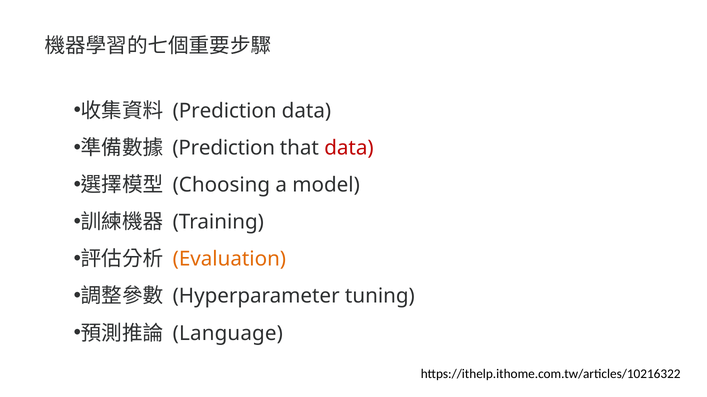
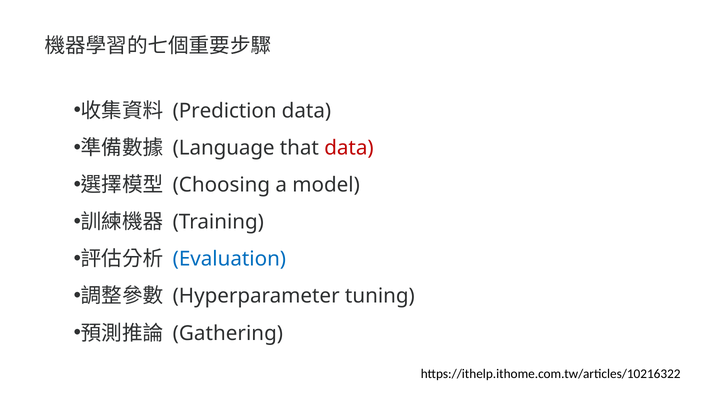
Prediction: Prediction -> Language (224, 148)
Evaluation colour: orange -> blue (229, 260)
Language: Language -> Gathering (228, 334)
